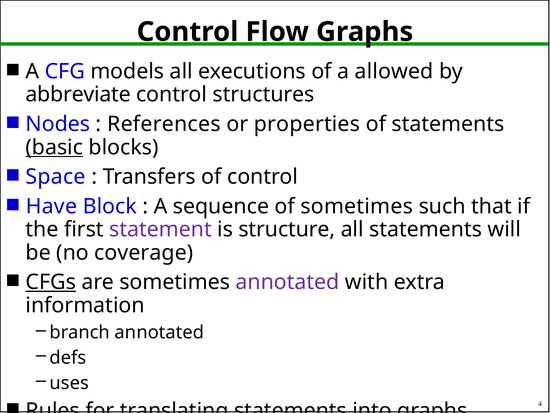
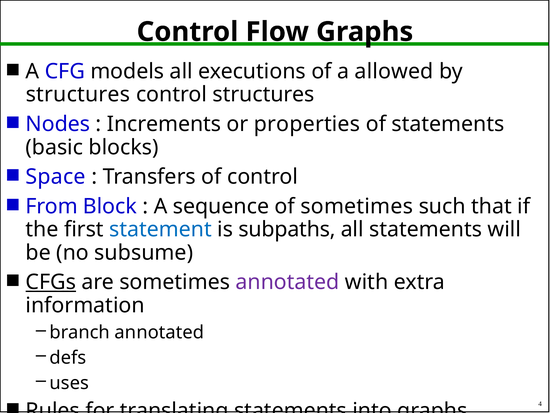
abbreviate: abbreviate -> structures (78, 94)
References: References -> Increments (164, 124)
basic underline: present -> none (54, 147)
Have: Have -> From (52, 206)
statement colour: purple -> blue (160, 229)
structure: structure -> subpaths (287, 229)
coverage: coverage -> subsume (144, 252)
